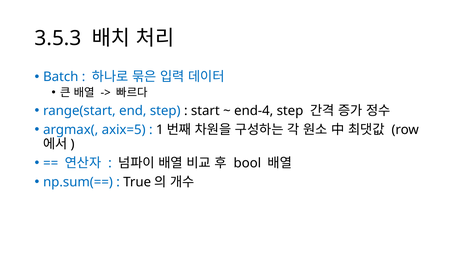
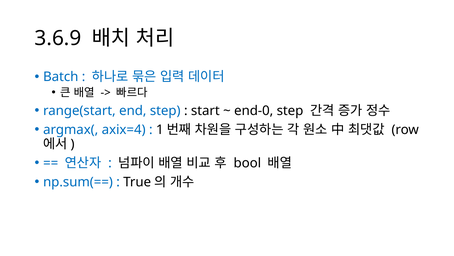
3.5.3: 3.5.3 -> 3.6.9 (58, 38)
end-4: end-4 -> end-0 (254, 110)
axix=5: axix=5 -> axix=4 (124, 129)
